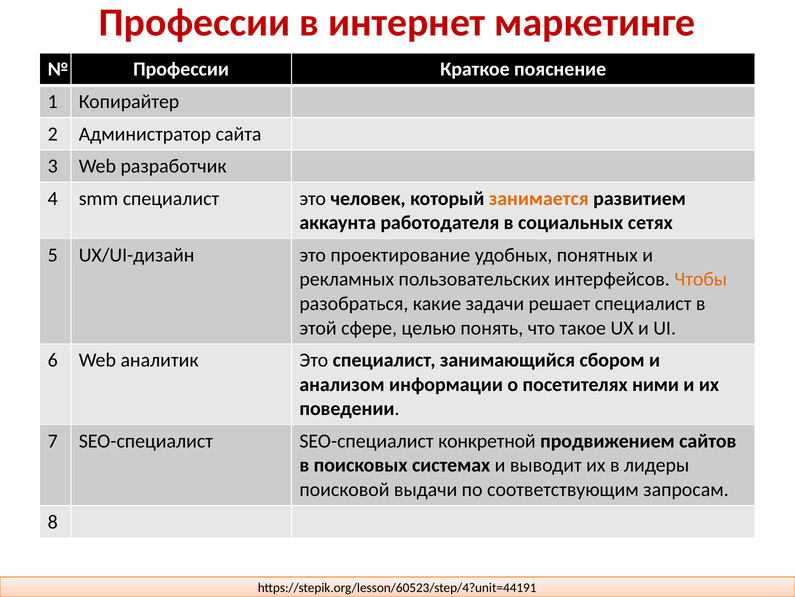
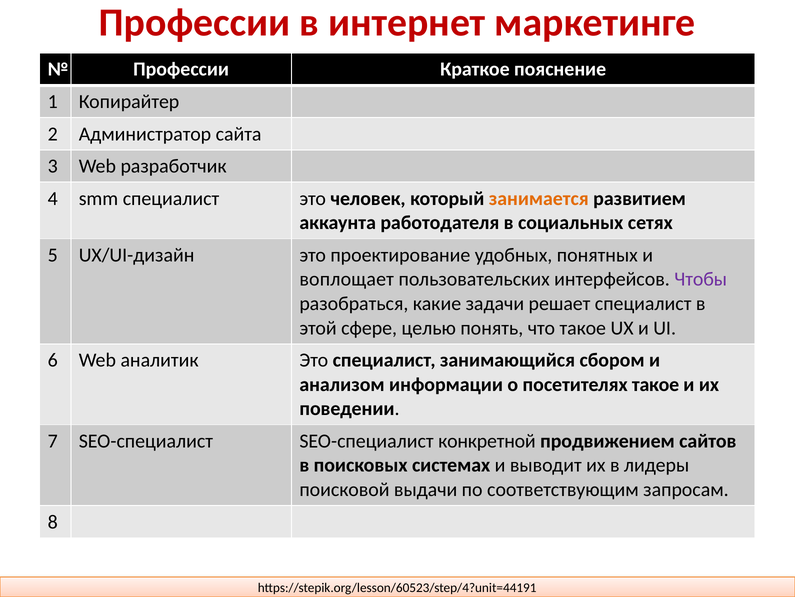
рекламных: рекламных -> воплощает (347, 279)
Чтобы colour: orange -> purple (701, 279)
посетителях ними: ними -> такое (656, 384)
